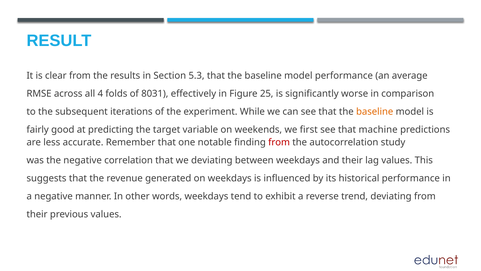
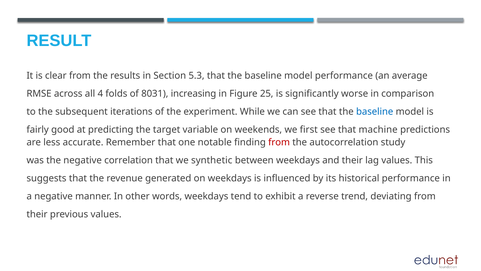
effectively: effectively -> increasing (194, 94)
baseline colour: orange -> blue (375, 112)
we deviating: deviating -> synthetic (212, 160)
